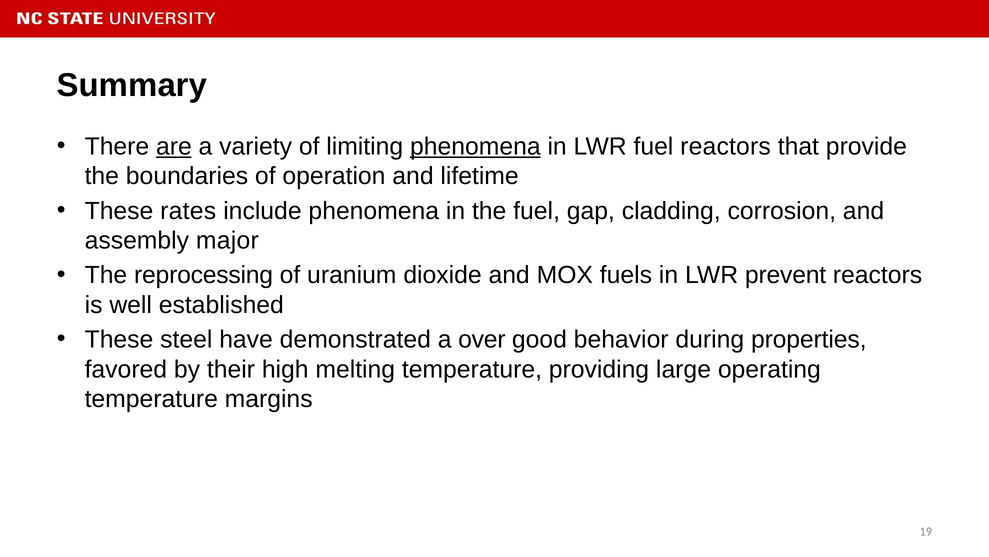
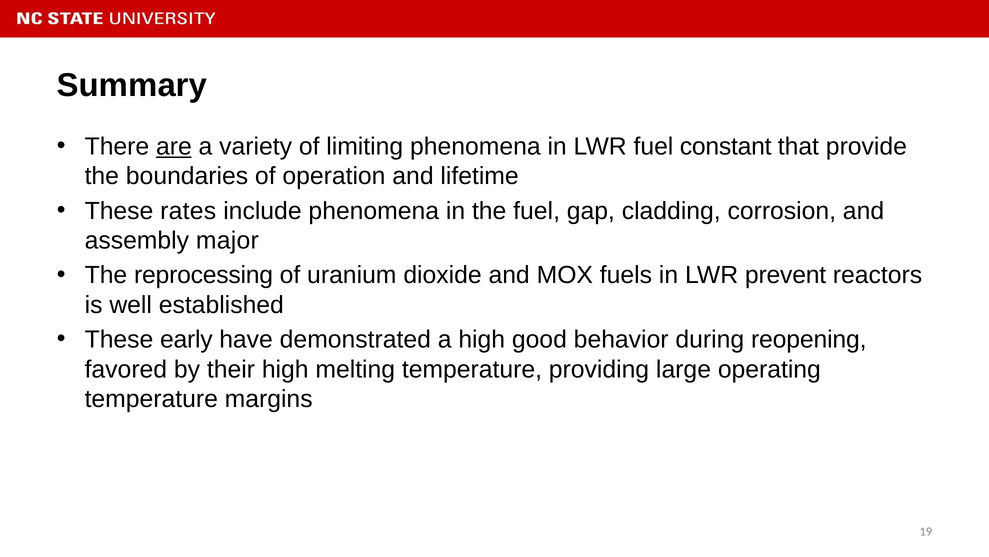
phenomena underline: present -> none (475, 146)
fuel reactors: reactors -> constant (726, 146)
steel: steel -> early (186, 339)
a over: over -> high (482, 339)
properties: properties -> reopening (809, 339)
